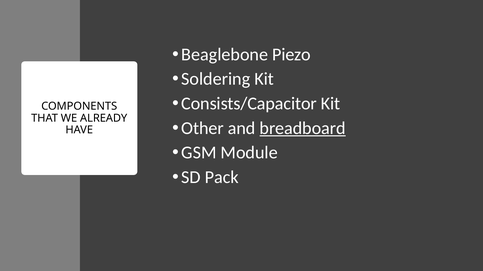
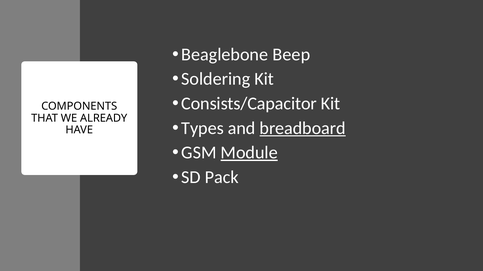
Piezo: Piezo -> Beep (291, 55)
Other: Other -> Types (203, 128)
Module underline: none -> present (249, 153)
